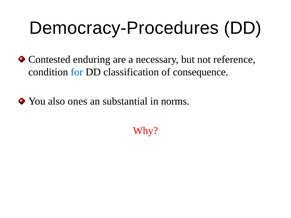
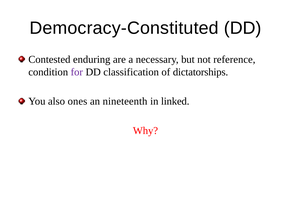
Democracy-Procedures: Democracy-Procedures -> Democracy-Constituted (124, 28)
for colour: blue -> purple (77, 72)
consequence: consequence -> dictatorships (201, 72)
substantial: substantial -> nineteenth (125, 101)
norms: norms -> linked (175, 101)
